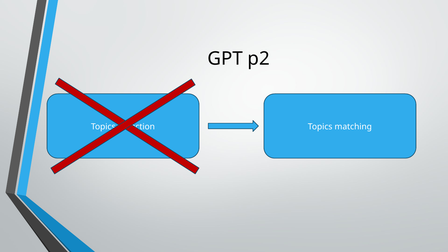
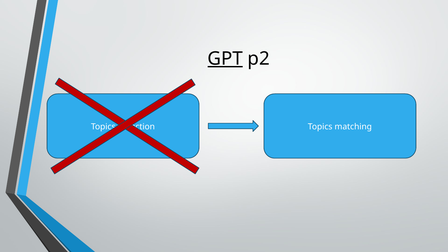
GPT underline: none -> present (225, 59)
